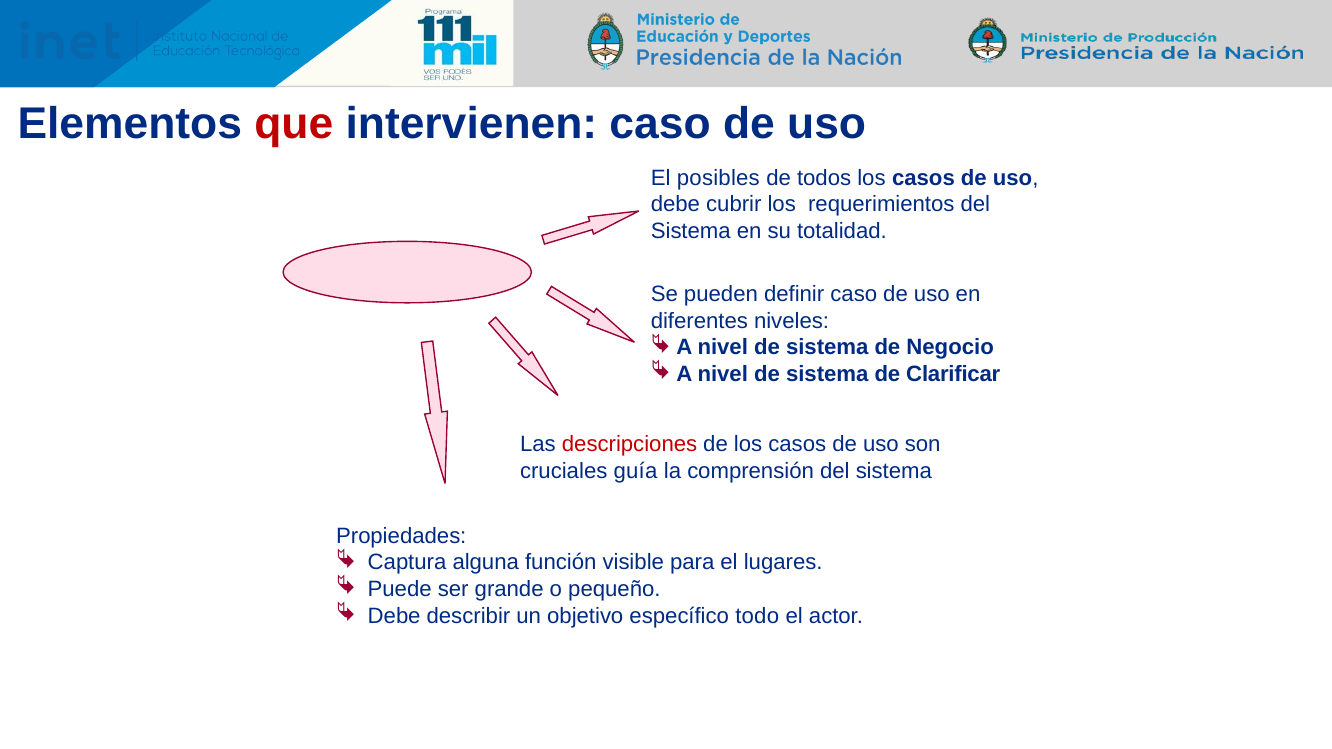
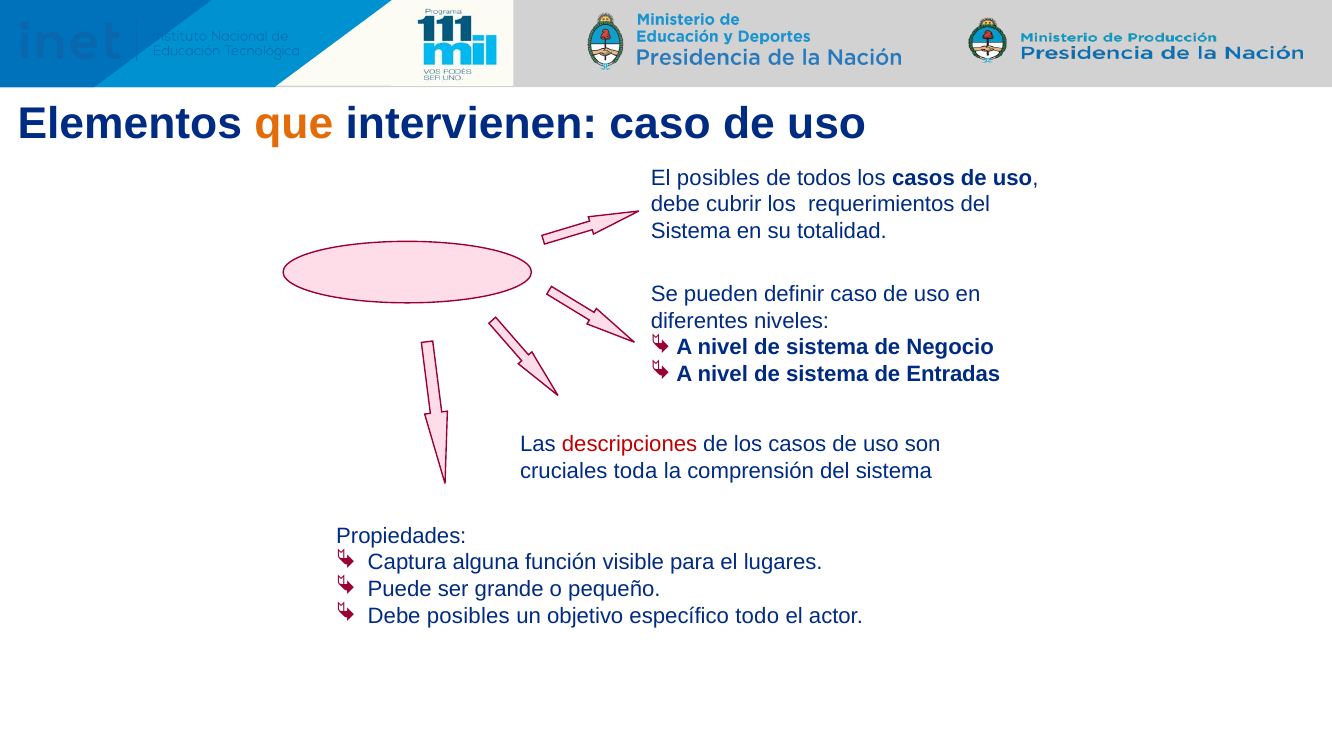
que colour: red -> orange (294, 123)
Clarificar: Clarificar -> Entradas (953, 374)
guía: guía -> toda (635, 471)
Debe describir: describir -> posibles (468, 616)
